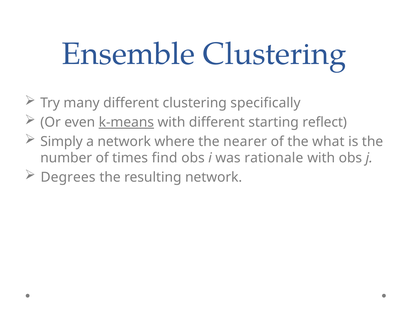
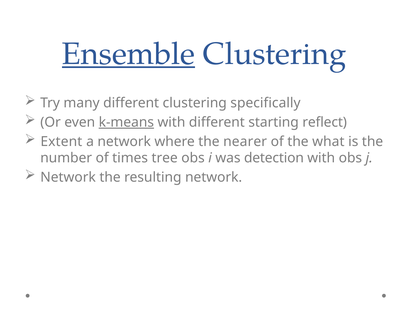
Ensemble underline: none -> present (129, 54)
Simply: Simply -> Extent (61, 141)
find: find -> tree (165, 158)
rationale: rationale -> detection (274, 158)
Degrees: Degrees -> Network (68, 177)
